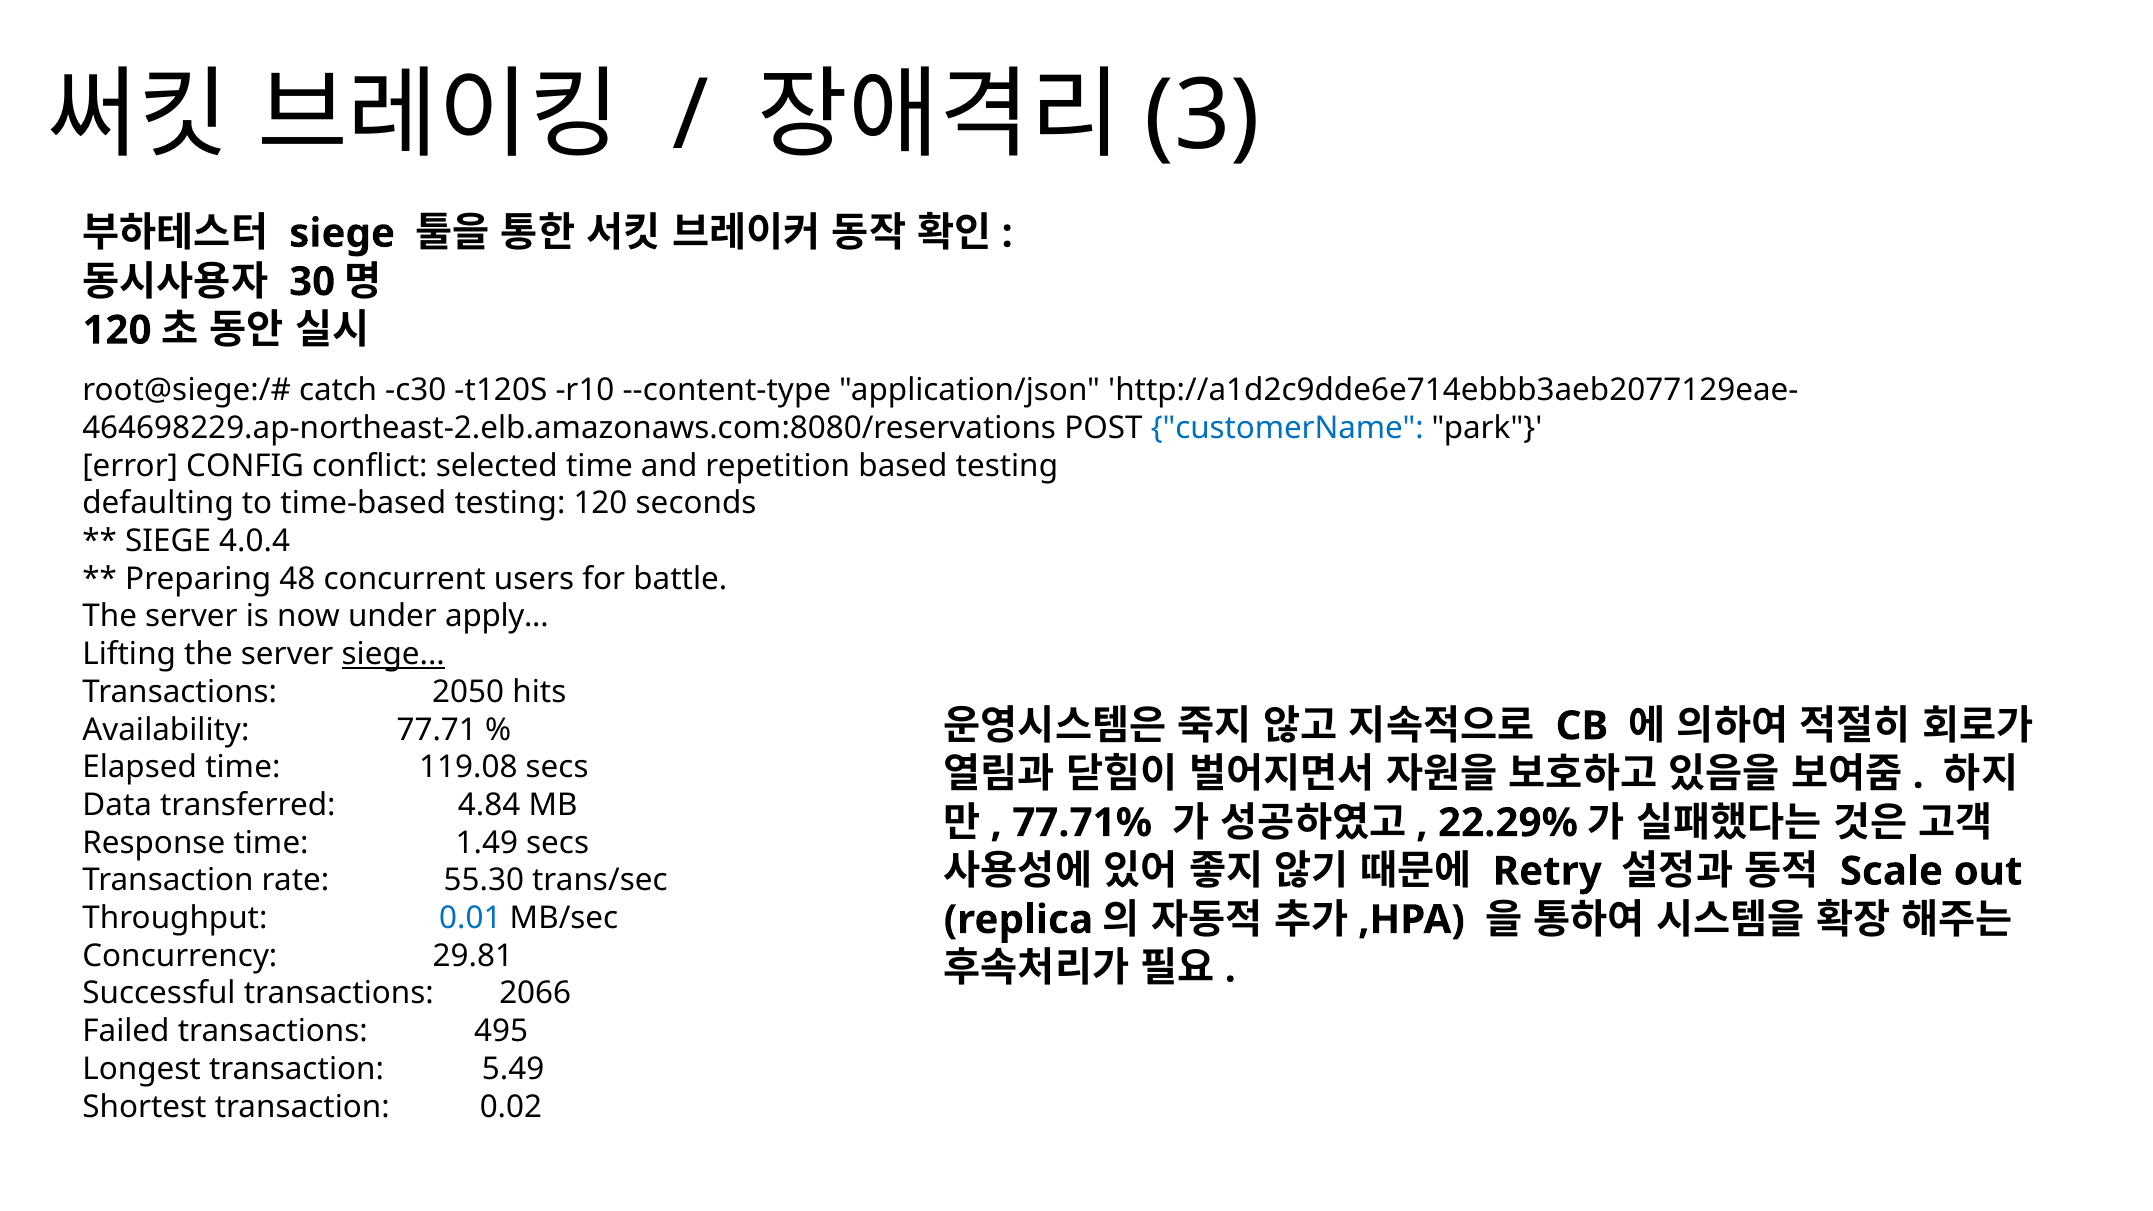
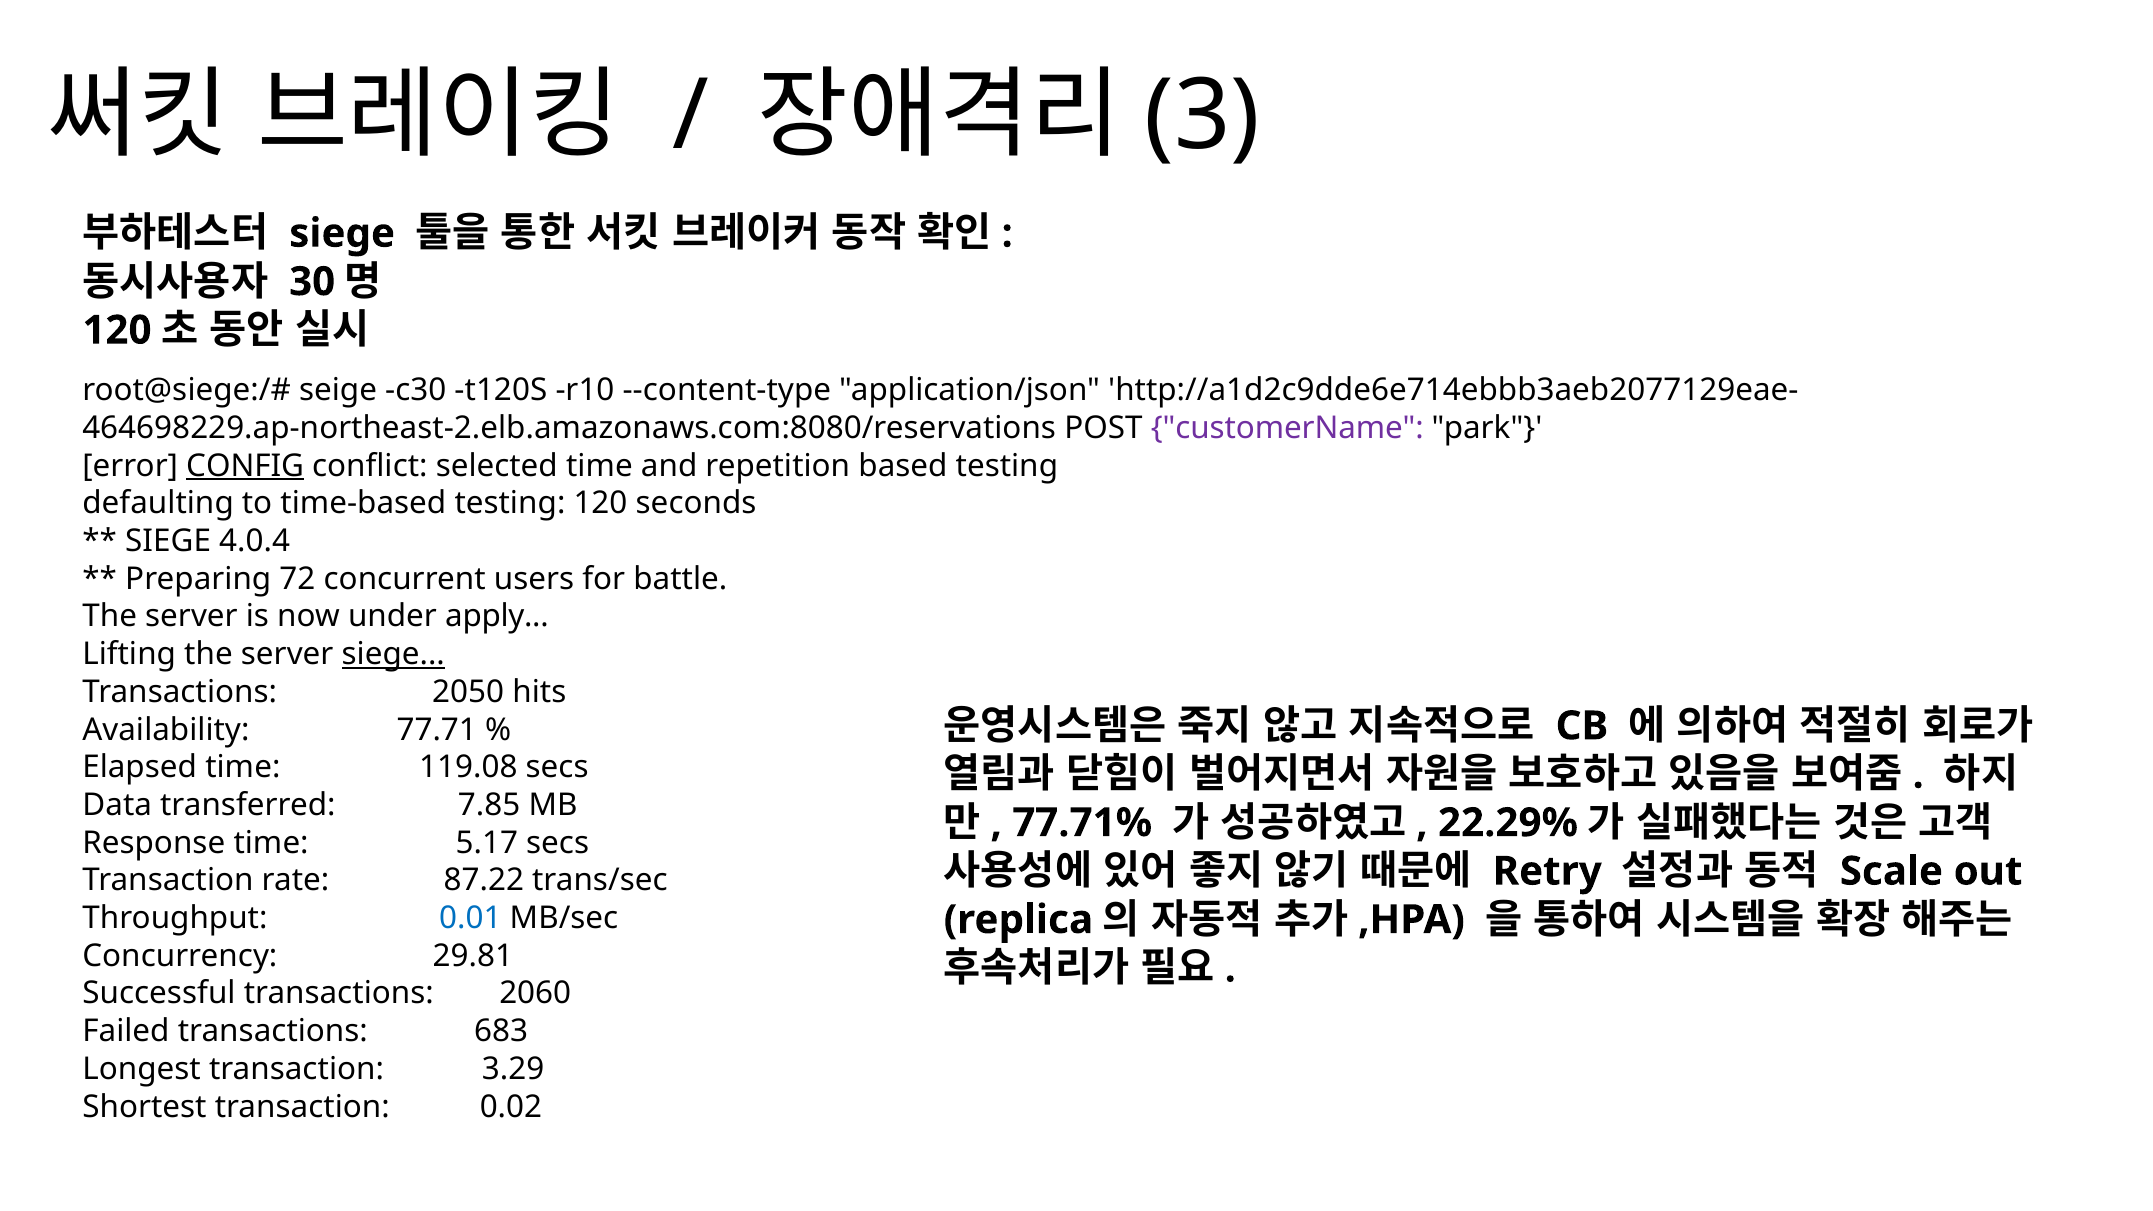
catch: catch -> seige (338, 390)
customerName colour: blue -> purple (1287, 428)
CONFIG underline: none -> present (245, 466)
48: 48 -> 72 (297, 579)
4.84: 4.84 -> 7.85 (489, 805)
1.49: 1.49 -> 5.17 (487, 843)
55.30: 55.30 -> 87.22 (484, 881)
2066: 2066 -> 2060 (535, 994)
495: 495 -> 683 (501, 1031)
5.49: 5.49 -> 3.29 (513, 1069)
